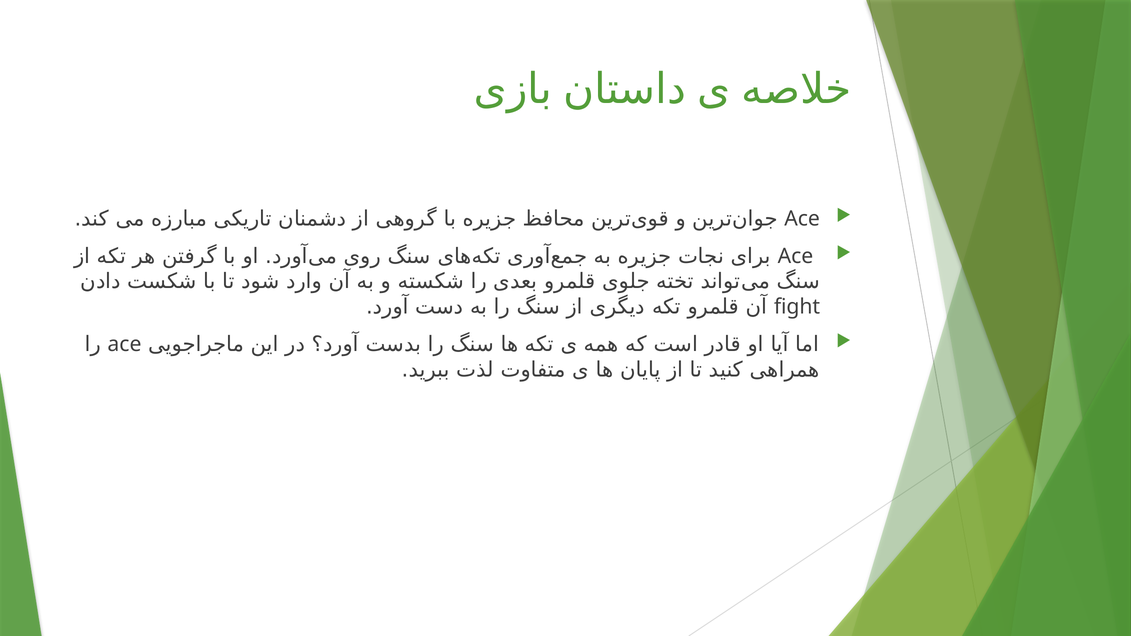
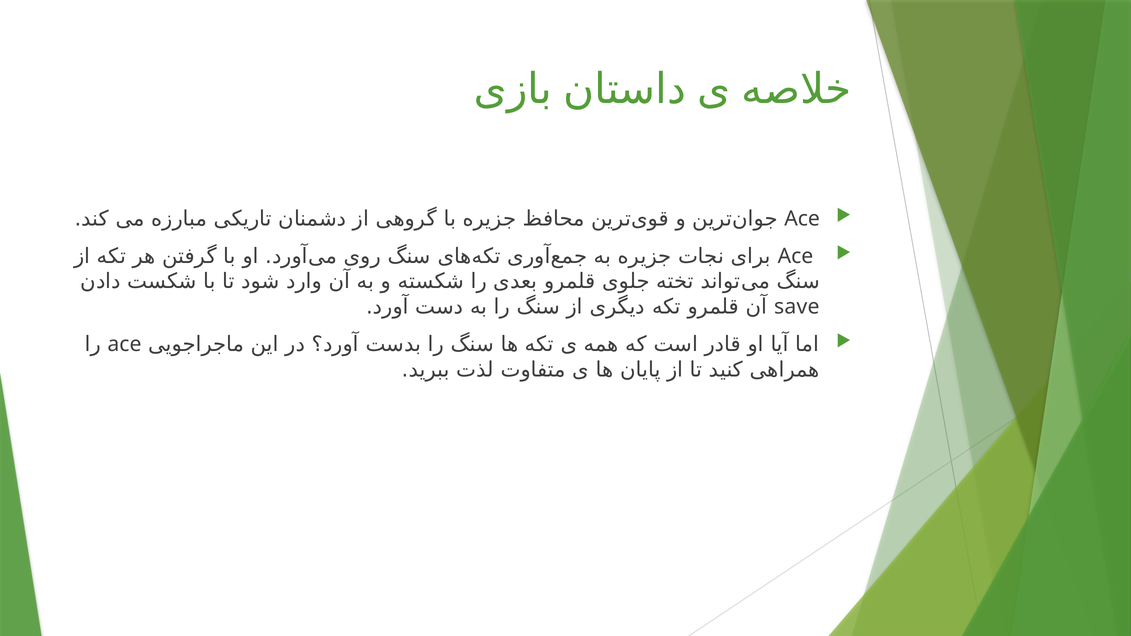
fight: fight -> save (797, 307)
